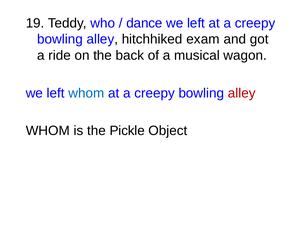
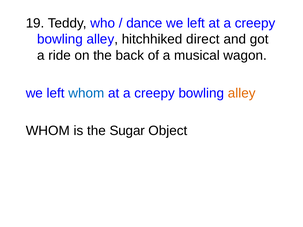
exam: exam -> direct (203, 39)
alley colour: red -> orange (242, 93)
Pickle: Pickle -> Sugar (127, 131)
